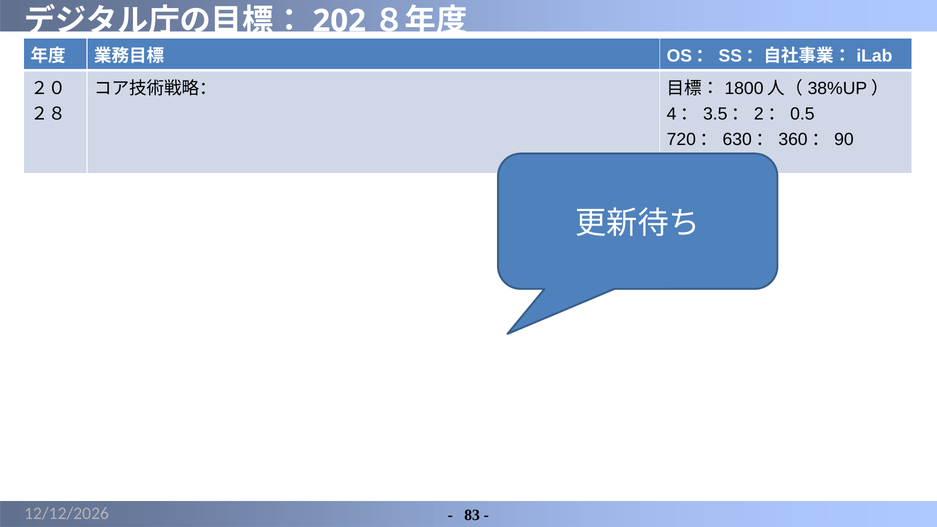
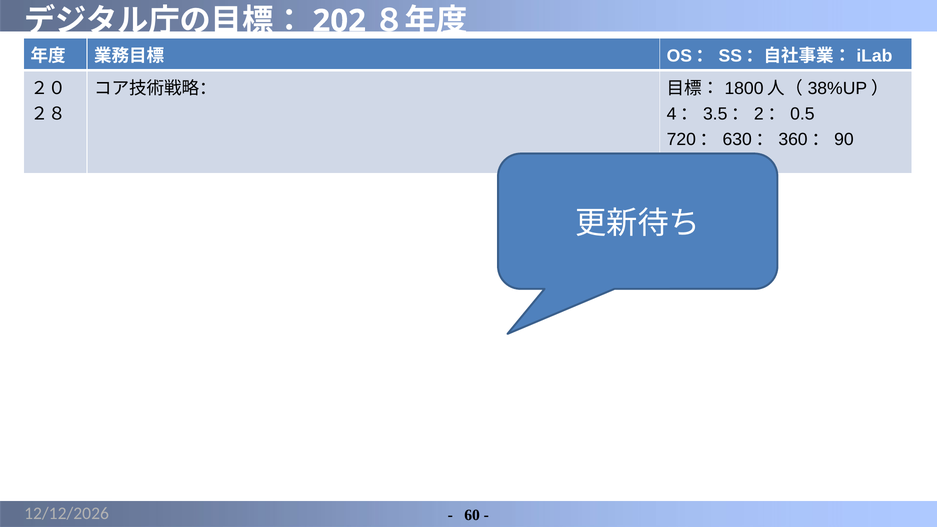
83: 83 -> 60 (472, 515)
